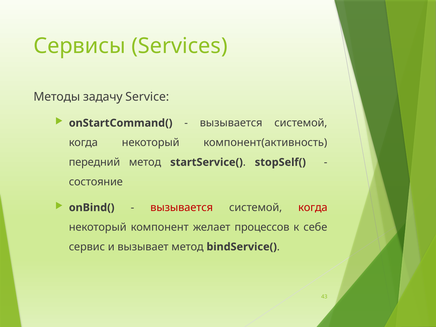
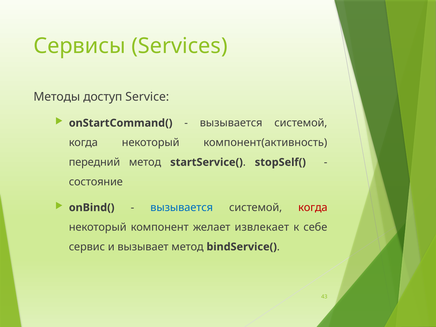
задачу: задачу -> доступ (103, 97)
вызывается colour: red -> blue (182, 208)
процессов: процессов -> извлекает (262, 227)
